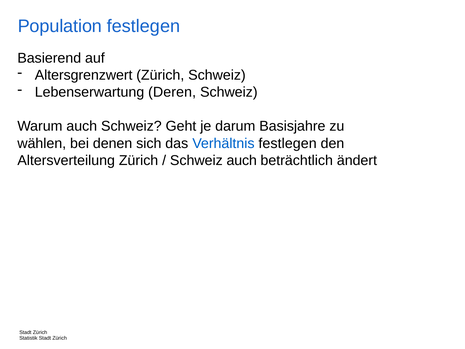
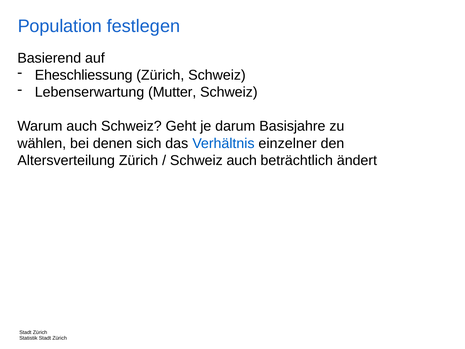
Altersgrenzwert: Altersgrenzwert -> Eheschliessung (84, 75)
Deren: Deren -> Mutter (172, 92)
Verhältnis festlegen: festlegen -> einzelner (288, 143)
